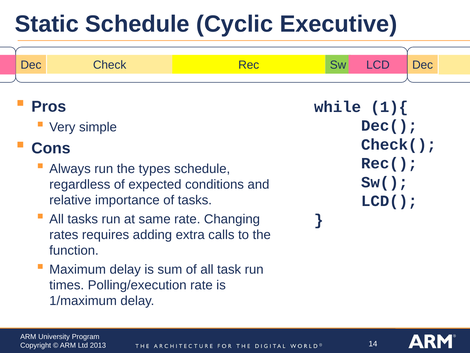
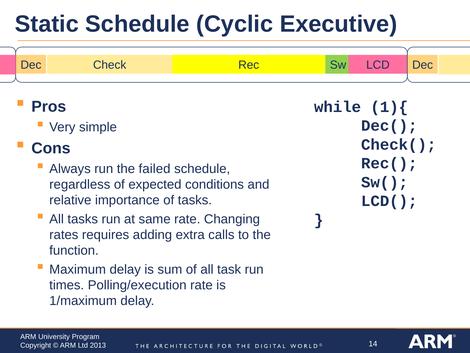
types: types -> failed (155, 169)
